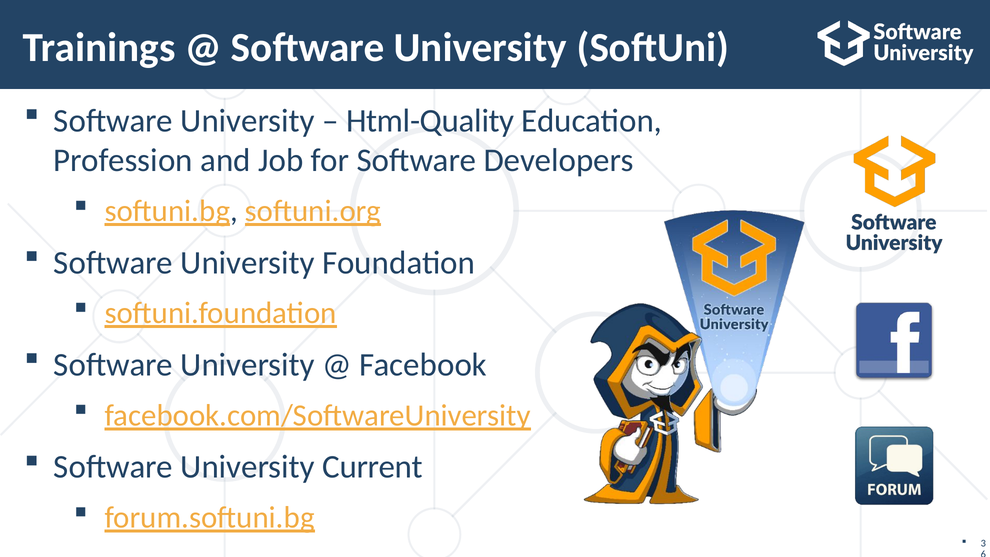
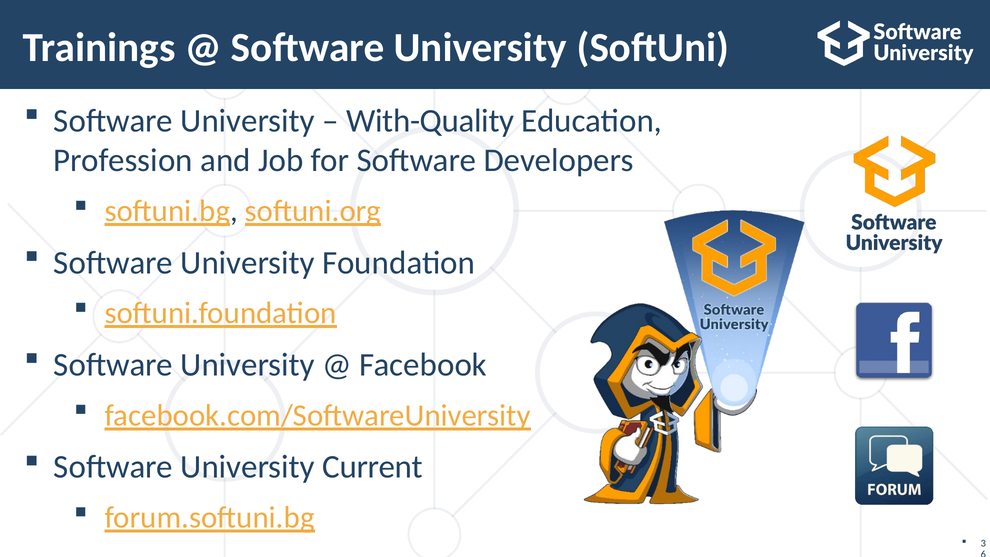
Html-Quality: Html-Quality -> With-Quality (430, 121)
